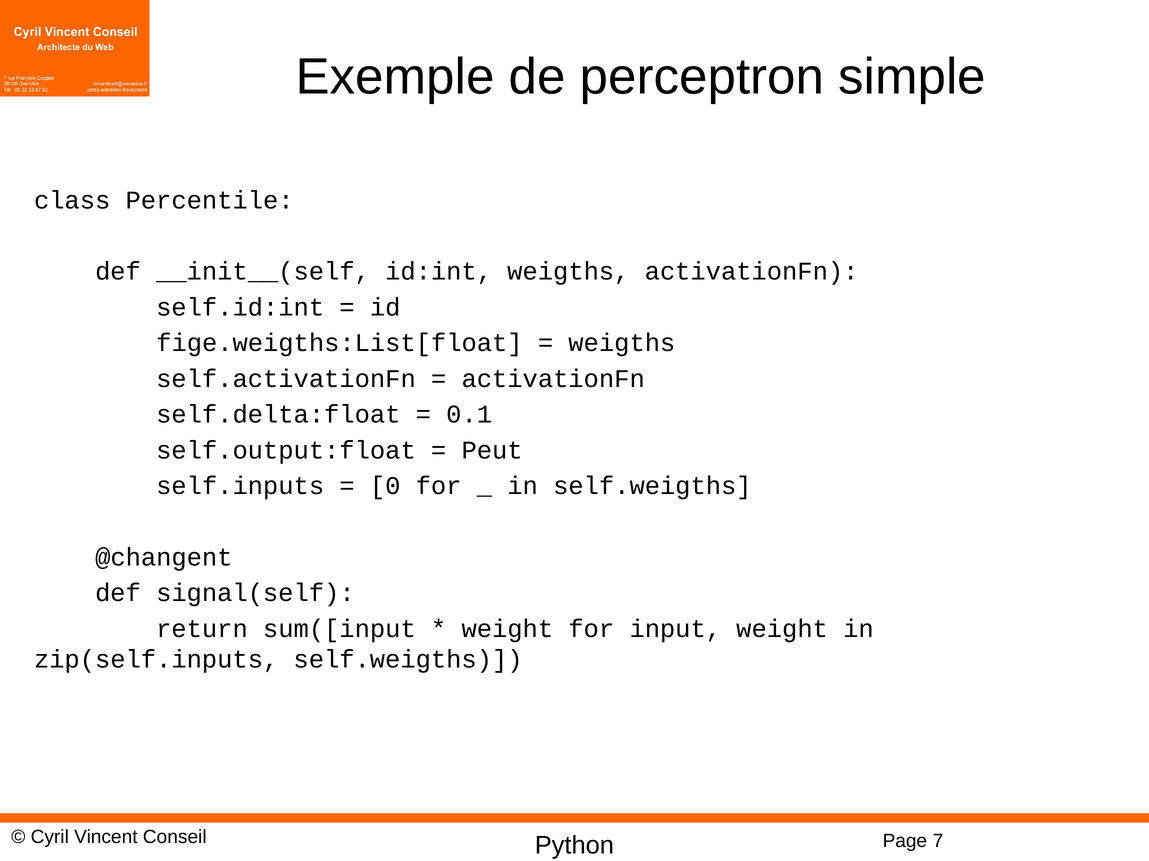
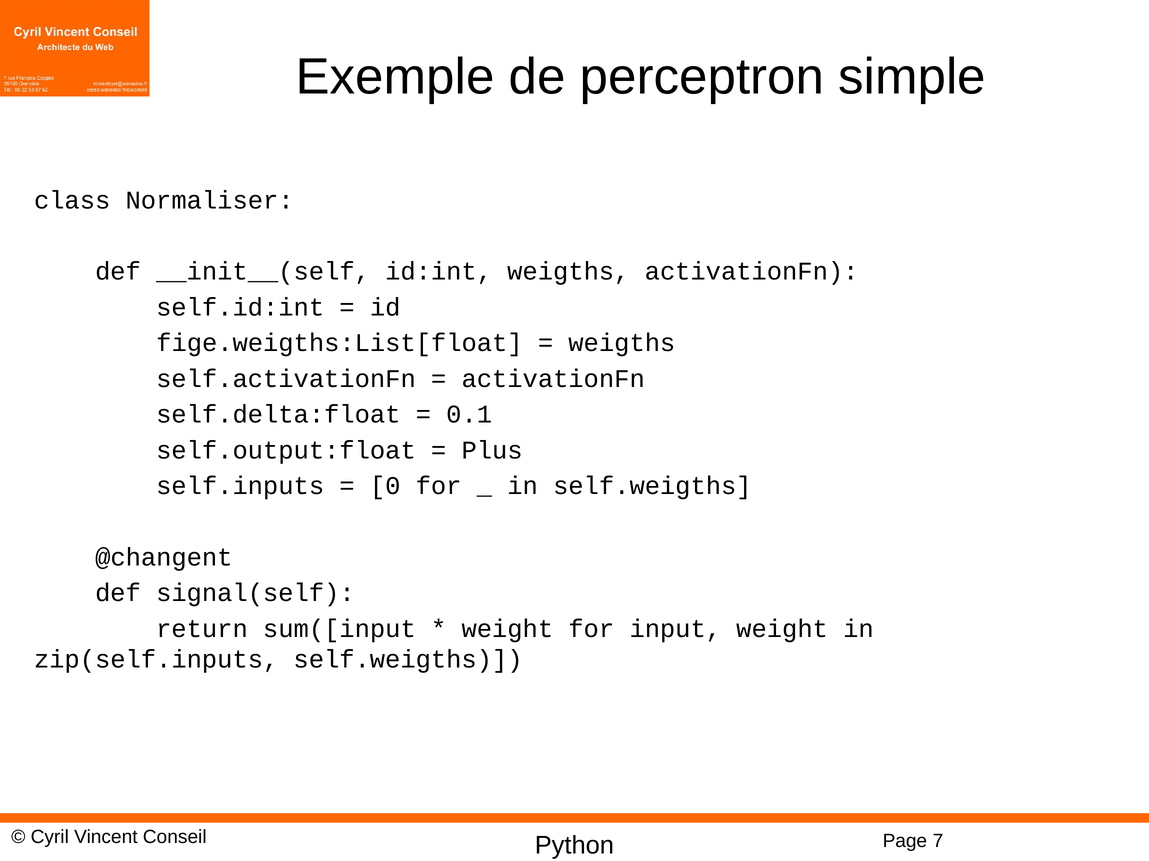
Percentile: Percentile -> Normaliser (210, 200)
Peut: Peut -> Plus (492, 451)
